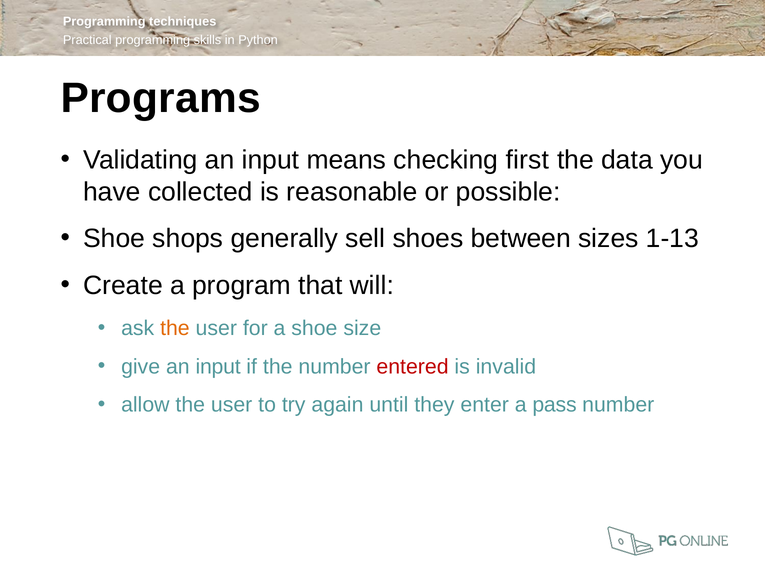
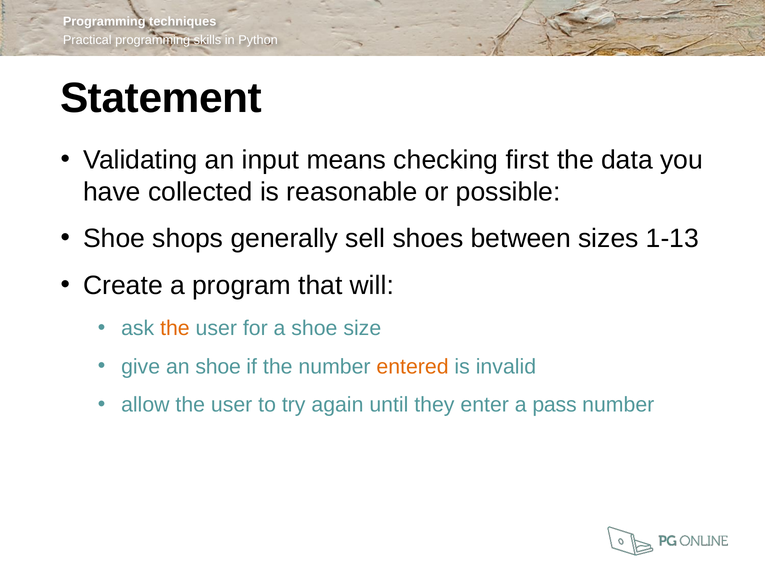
Programs: Programs -> Statement (161, 98)
give an input: input -> shoe (218, 367)
entered colour: red -> orange (413, 367)
